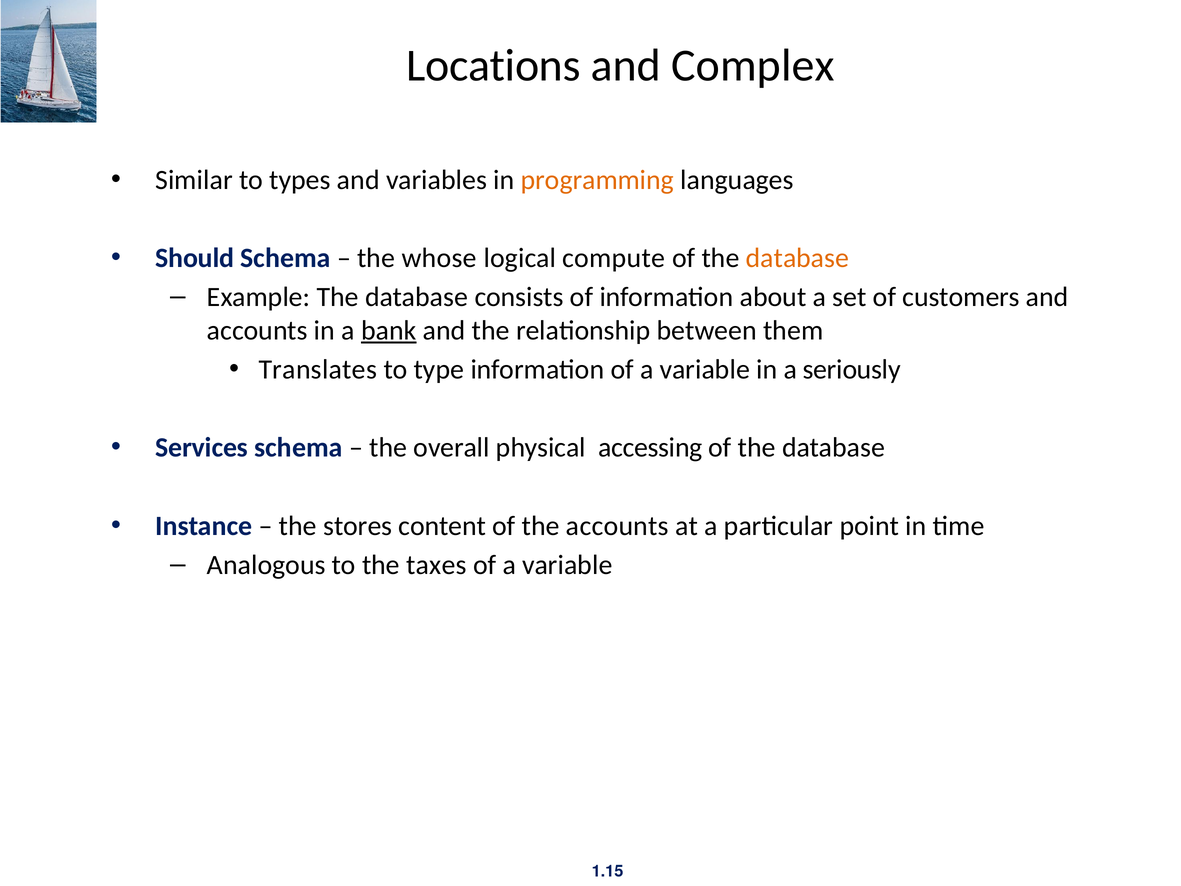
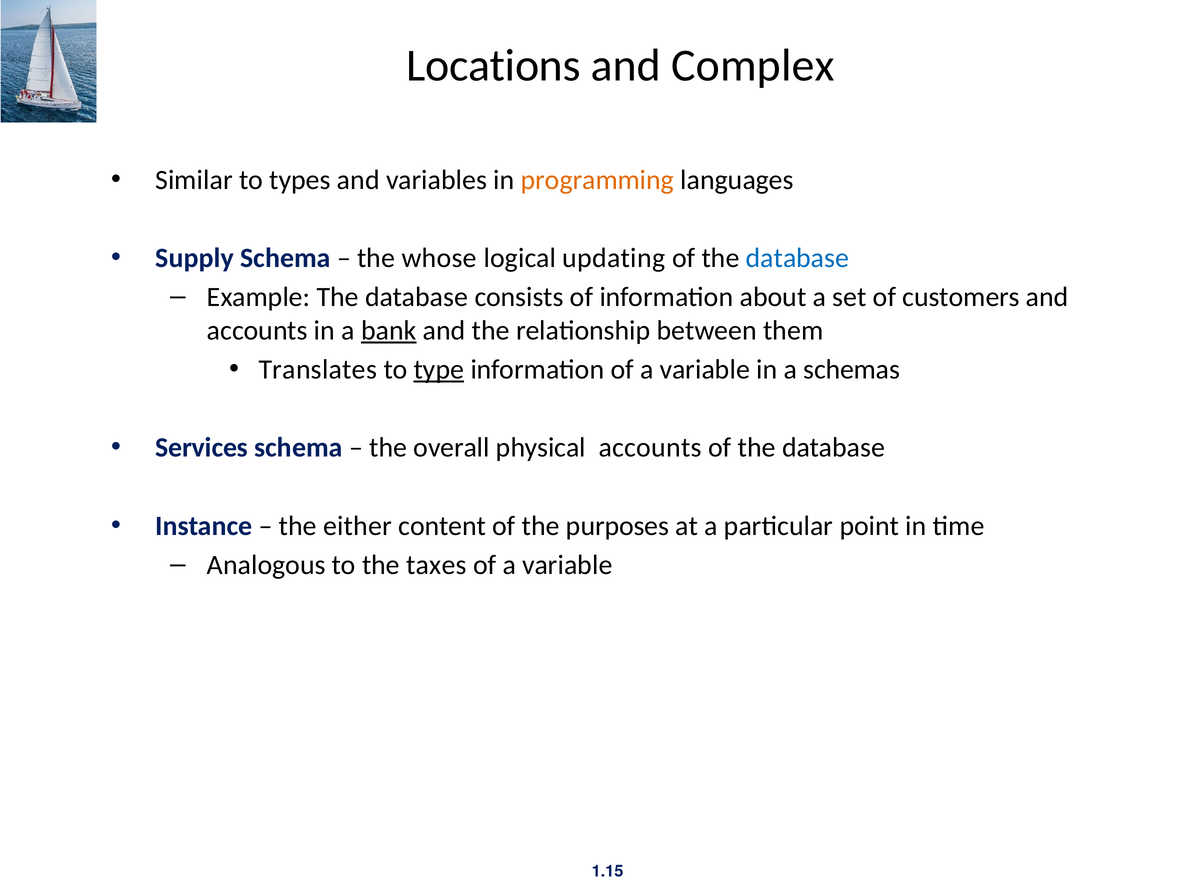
Should: Should -> Supply (195, 258)
compute: compute -> updating (614, 258)
database colour: orange -> blue (797, 258)
type underline: none -> present (439, 369)
seriously: seriously -> schemas (852, 369)
physical accessing: accessing -> accounts (650, 448)
stores: stores -> either (358, 526)
the accounts: accounts -> purposes (618, 526)
